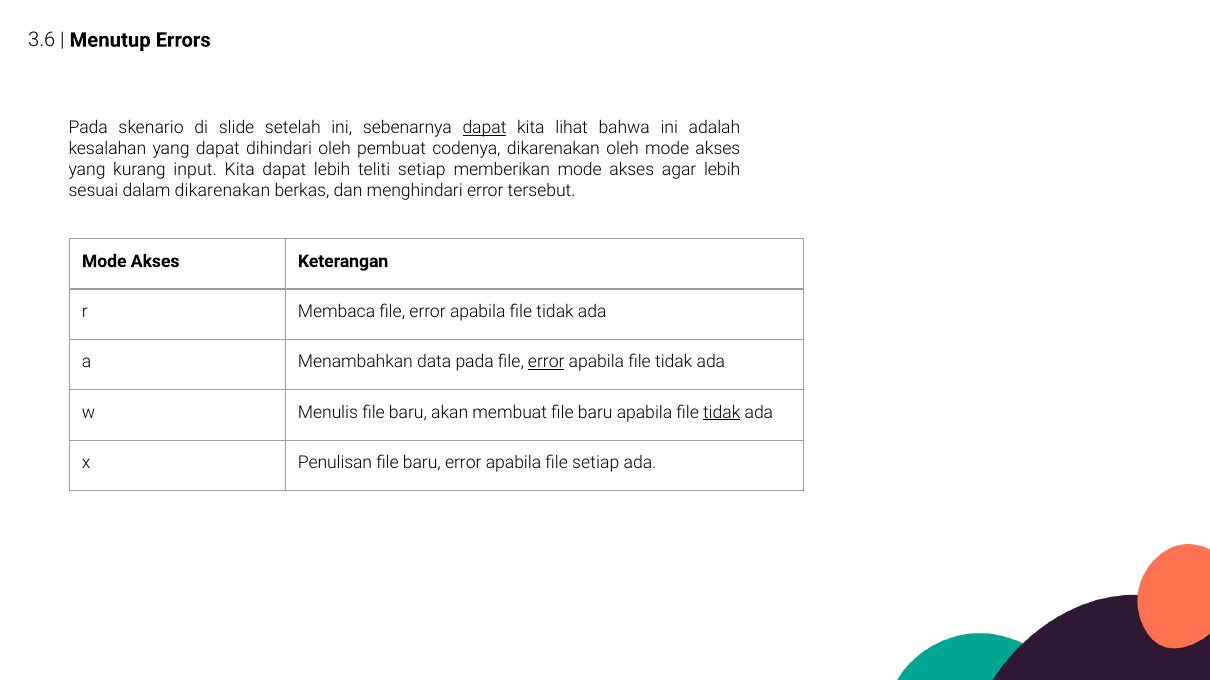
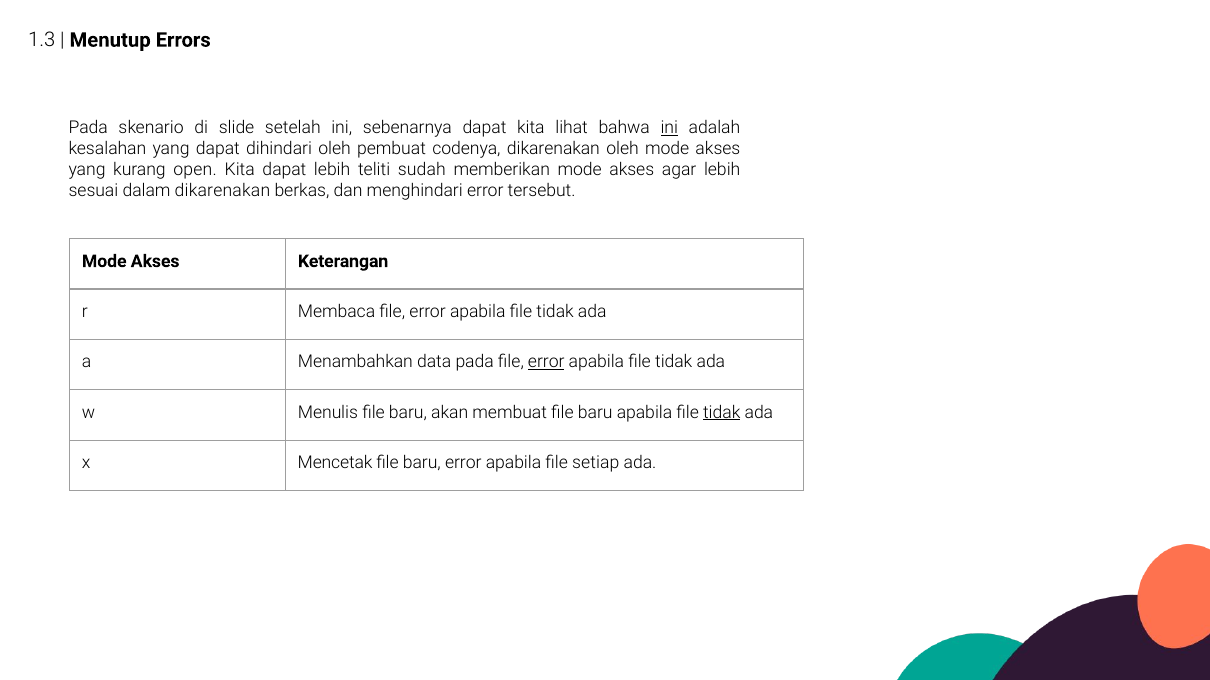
3.6: 3.6 -> 1.3 (42, 40)
dapat underline: present -> none (484, 128)
ini underline: none -> present (669, 128)
input: input -> open (195, 170)
teliti setiap: setiap -> sudah (422, 170)
Penulisan: Penulisan -> Mencetak (335, 463)
